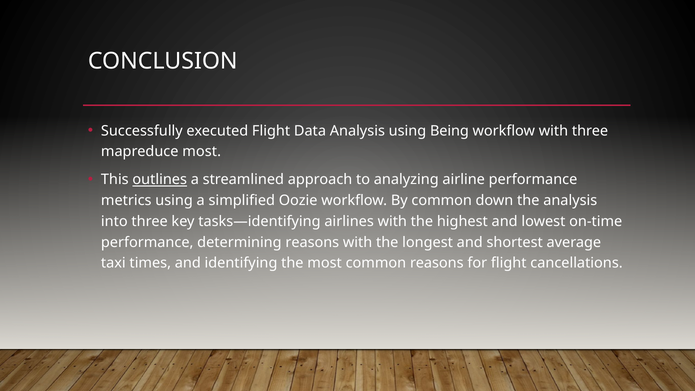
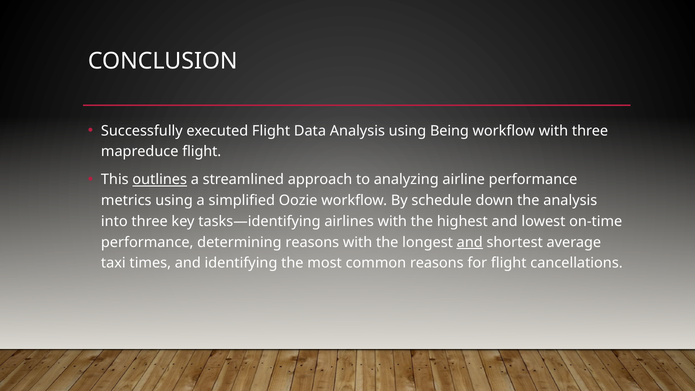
mapreduce most: most -> flight (202, 152)
By common: common -> schedule (442, 201)
and underline: none -> present (470, 242)
